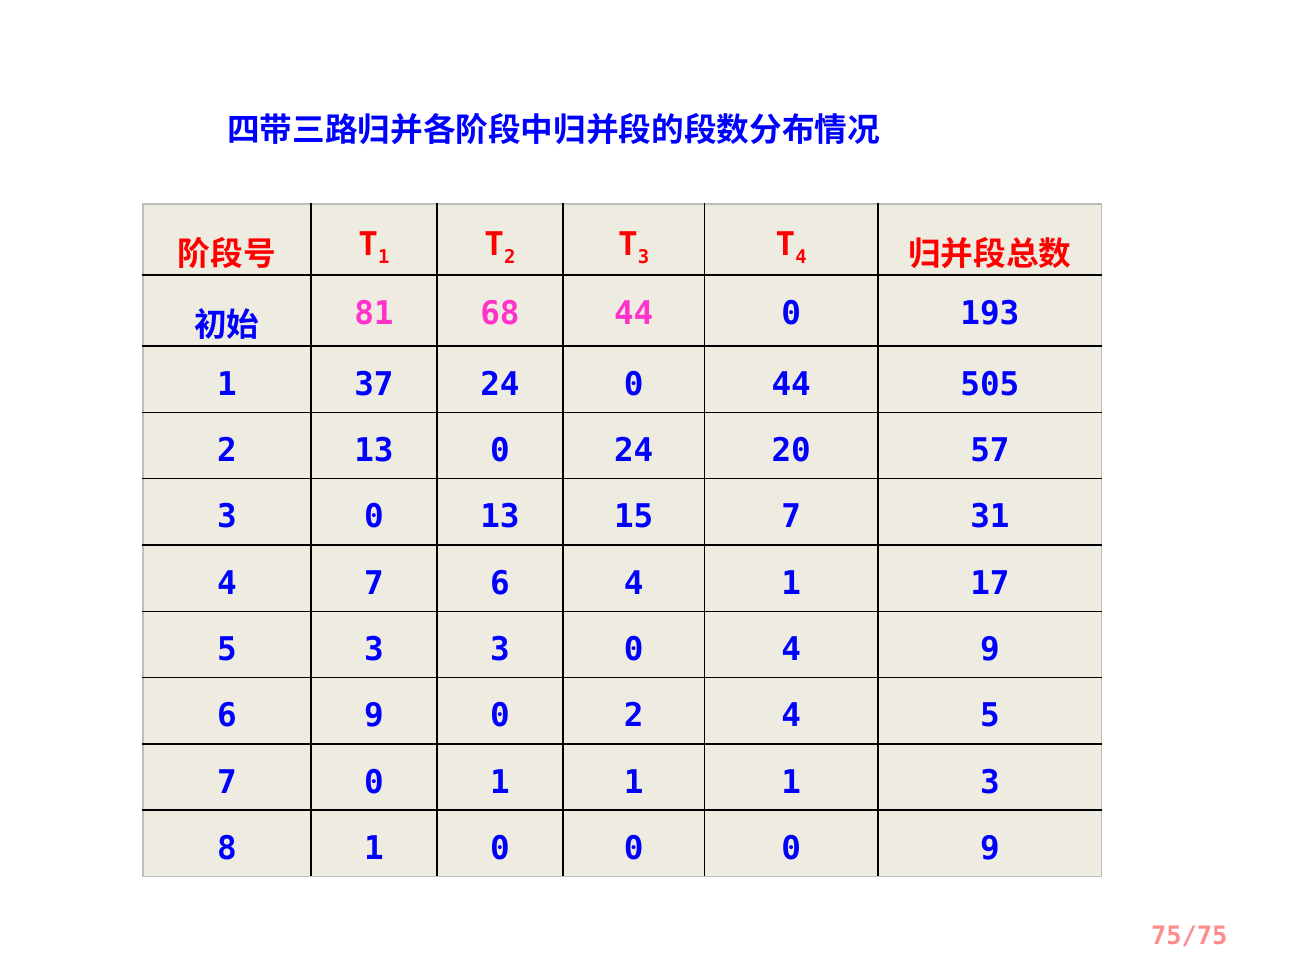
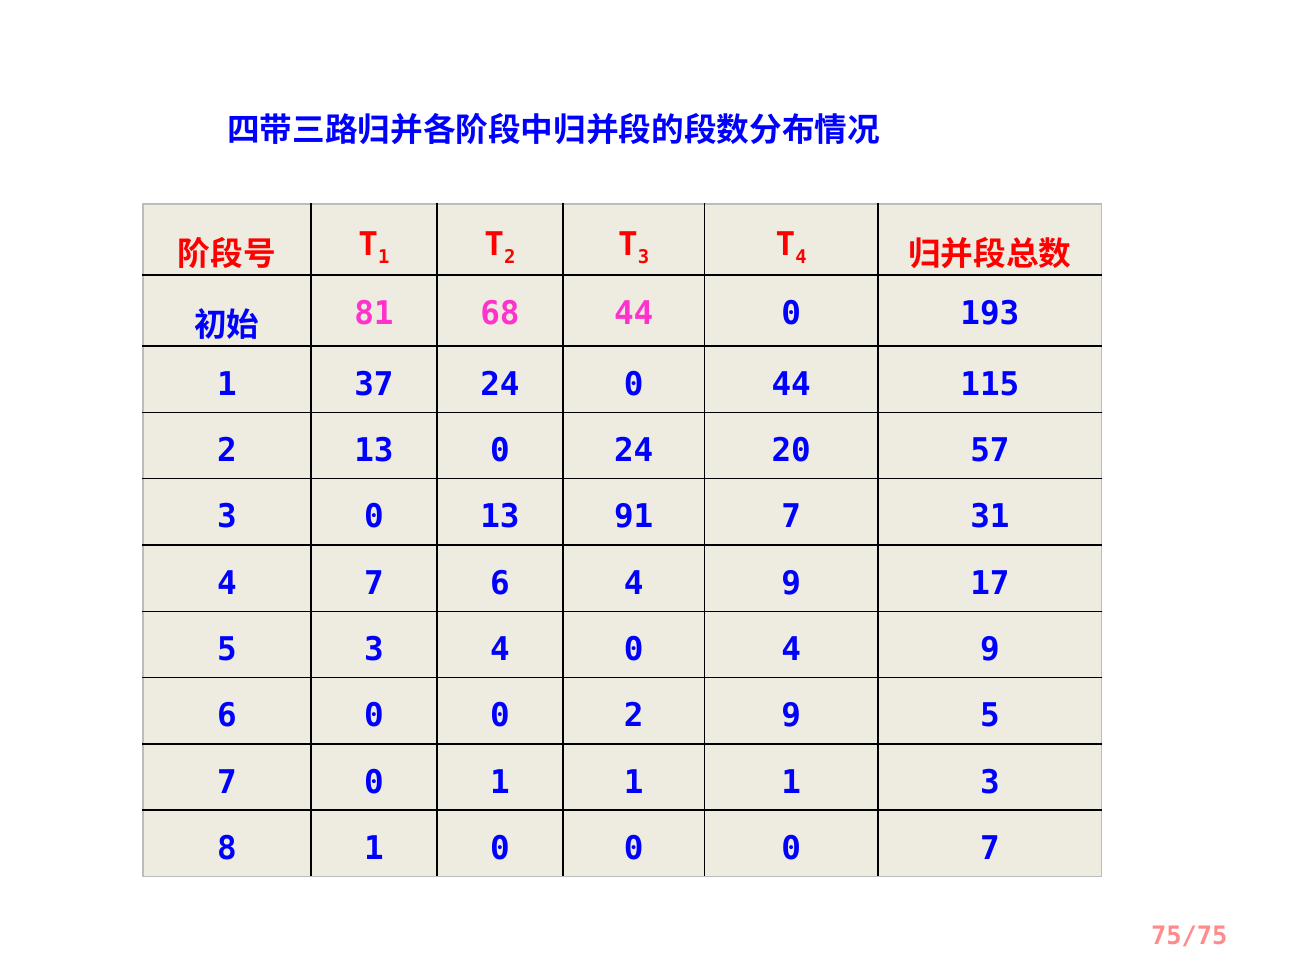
505: 505 -> 115 (990, 384)
15: 15 -> 91 (634, 517)
6 4 1: 1 -> 9 (791, 583)
3 3: 3 -> 4 (500, 649)
6 9: 9 -> 0 (374, 716)
2 4: 4 -> 9 (791, 716)
0 9: 9 -> 7 (990, 848)
